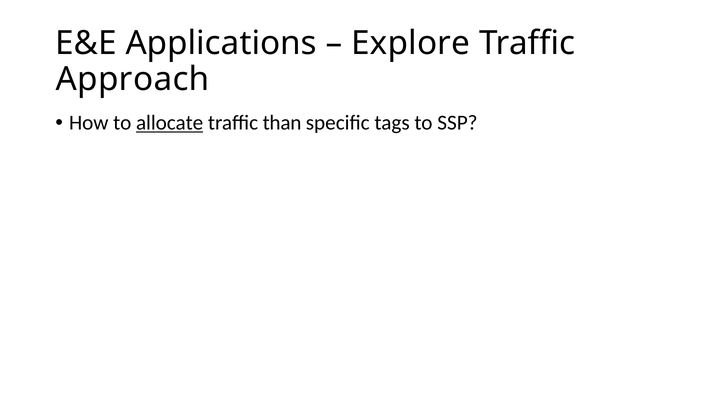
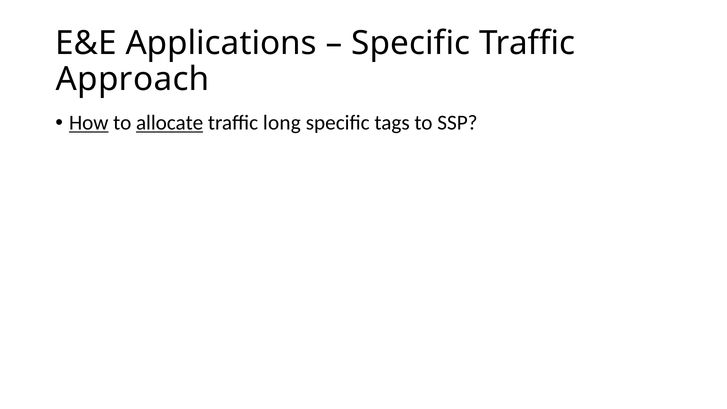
Explore: Explore -> Specific (411, 43)
How underline: none -> present (89, 123)
than: than -> long (282, 123)
